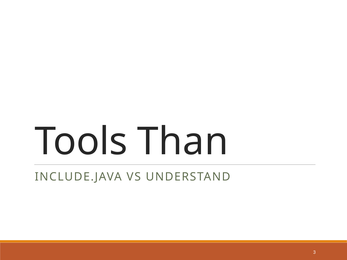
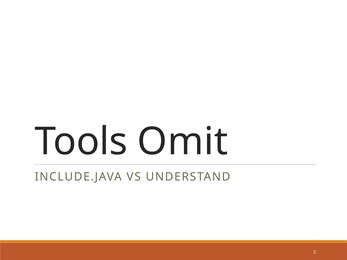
Than: Than -> Omit (183, 142)
